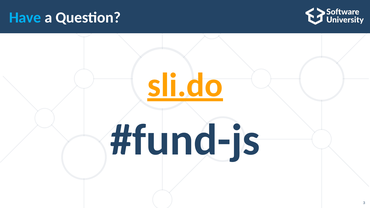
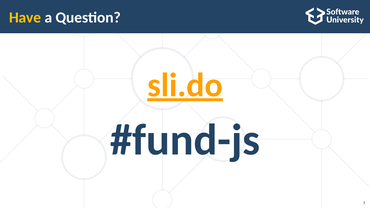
Have colour: light blue -> yellow (25, 18)
